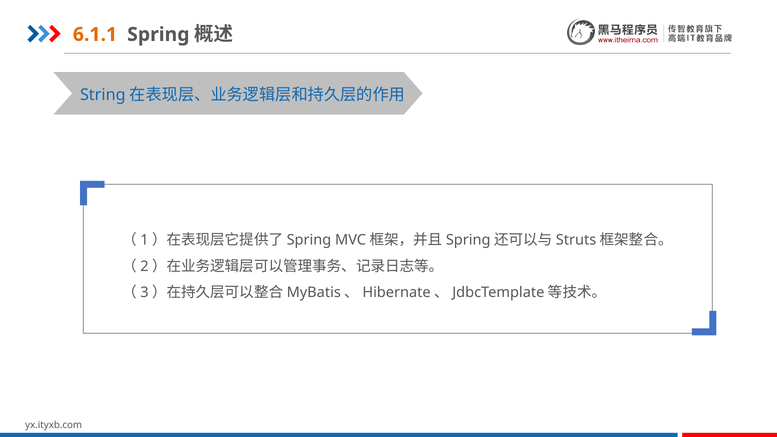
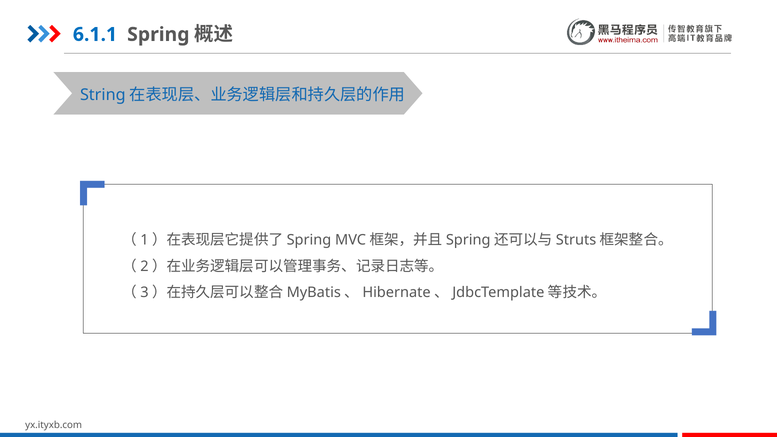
6.1.1 colour: orange -> blue (95, 34)
